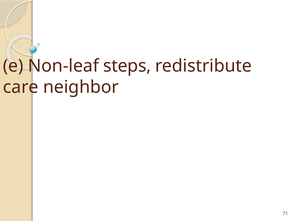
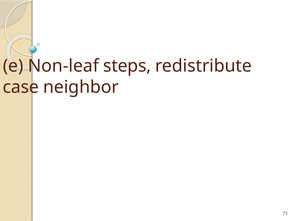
care: care -> case (21, 87)
